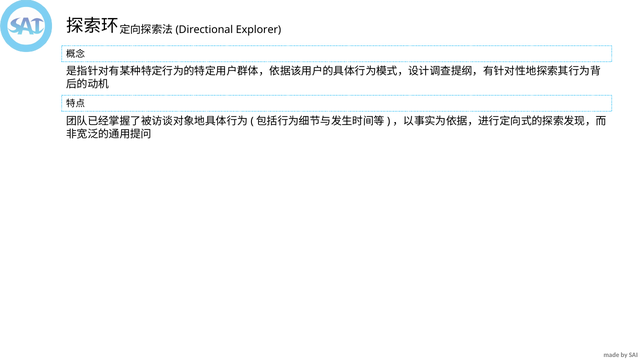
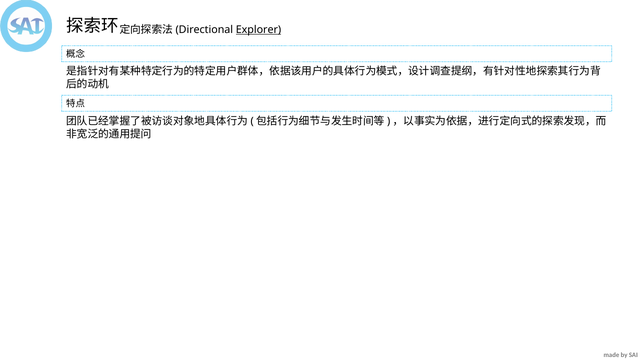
Explorer underline: none -> present (258, 30)
